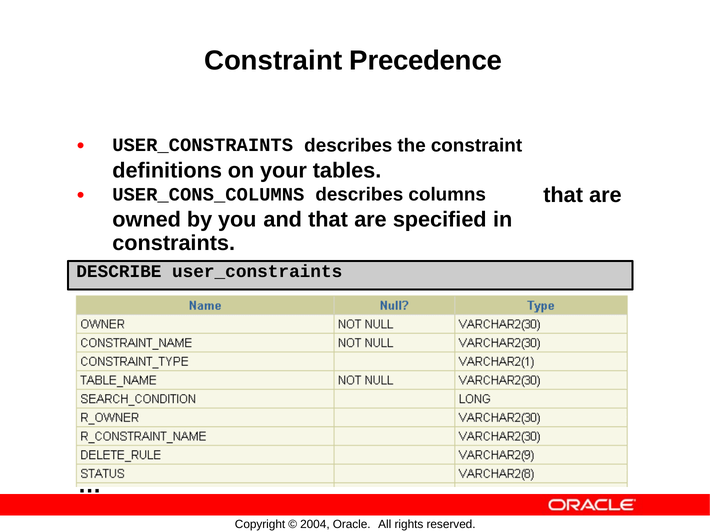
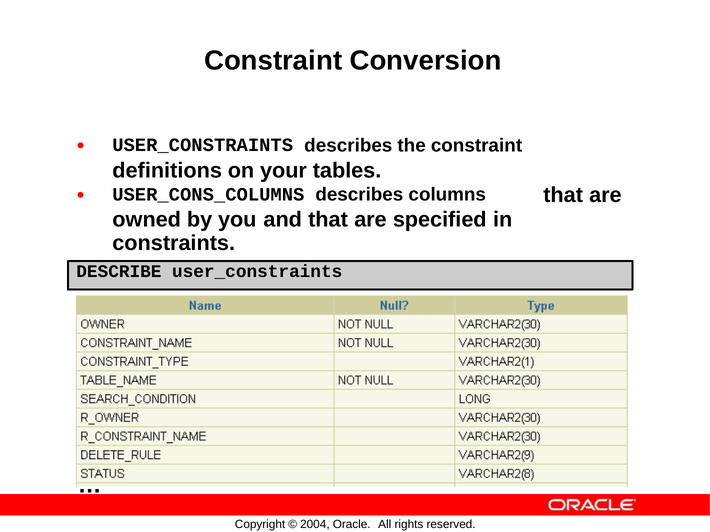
Precedence: Precedence -> Conversion (426, 61)
